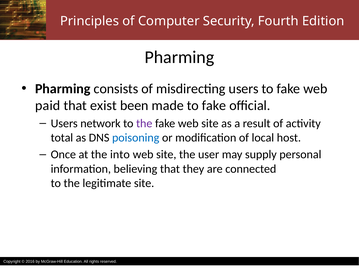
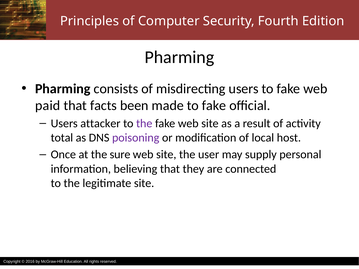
exist: exist -> facts (103, 106)
network: network -> attacker (100, 124)
poisoning colour: blue -> purple (136, 138)
into: into -> sure (120, 155)
